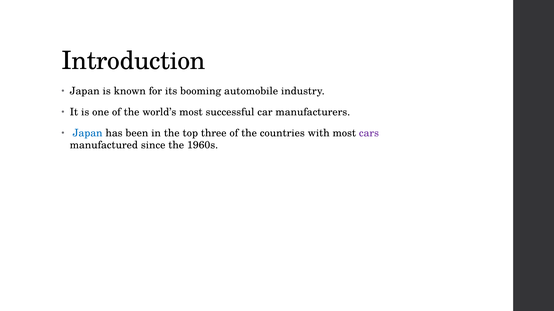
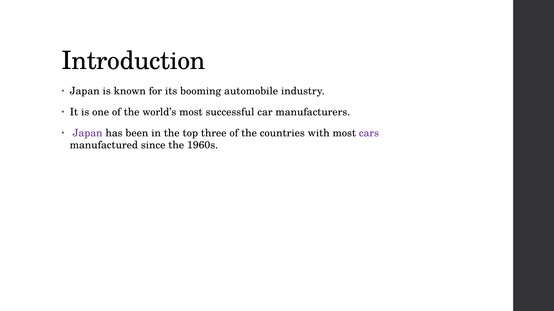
Japan colour: blue -> purple (88, 133)
